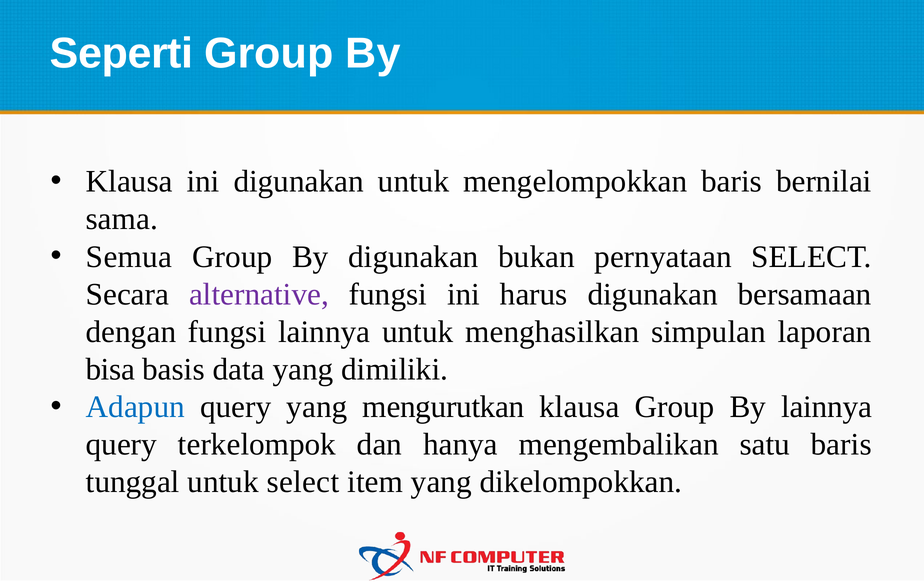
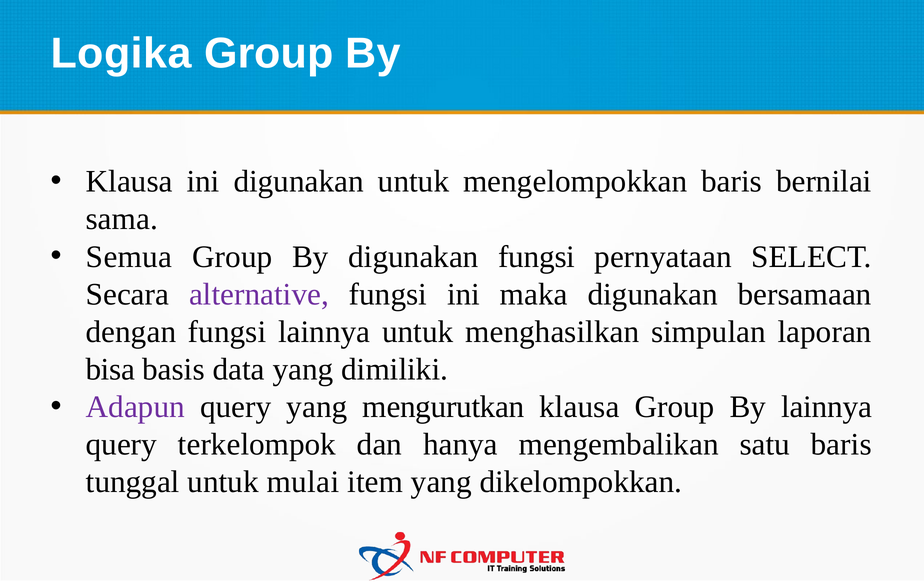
Seperti: Seperti -> Logika (121, 54)
digunakan bukan: bukan -> fungsi (537, 257)
harus: harus -> maka (534, 294)
Adapun colour: blue -> purple (135, 407)
untuk select: select -> mulai (303, 482)
